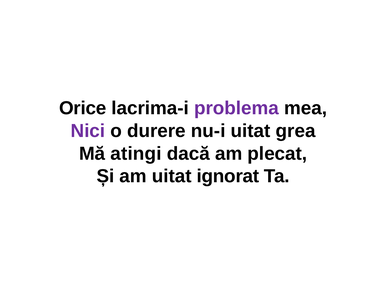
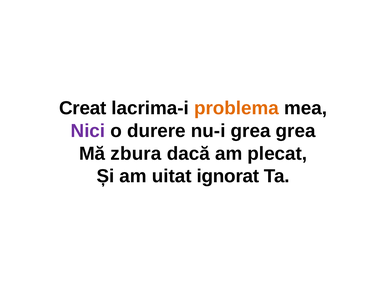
Orice: Orice -> Creat (83, 108)
problema colour: purple -> orange (236, 108)
nu-i uitat: uitat -> grea (251, 131)
atingi: atingi -> zbura (136, 153)
